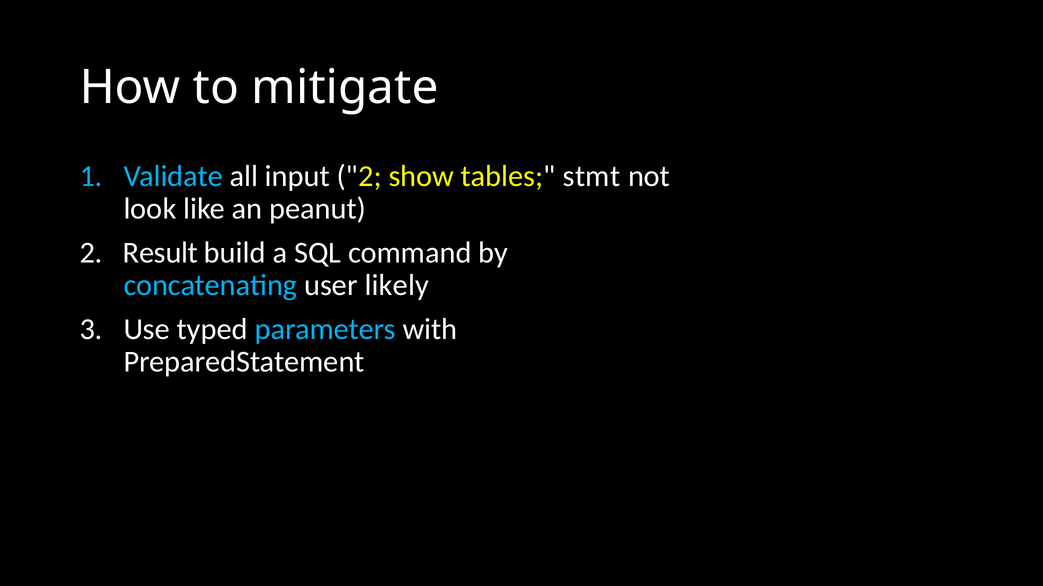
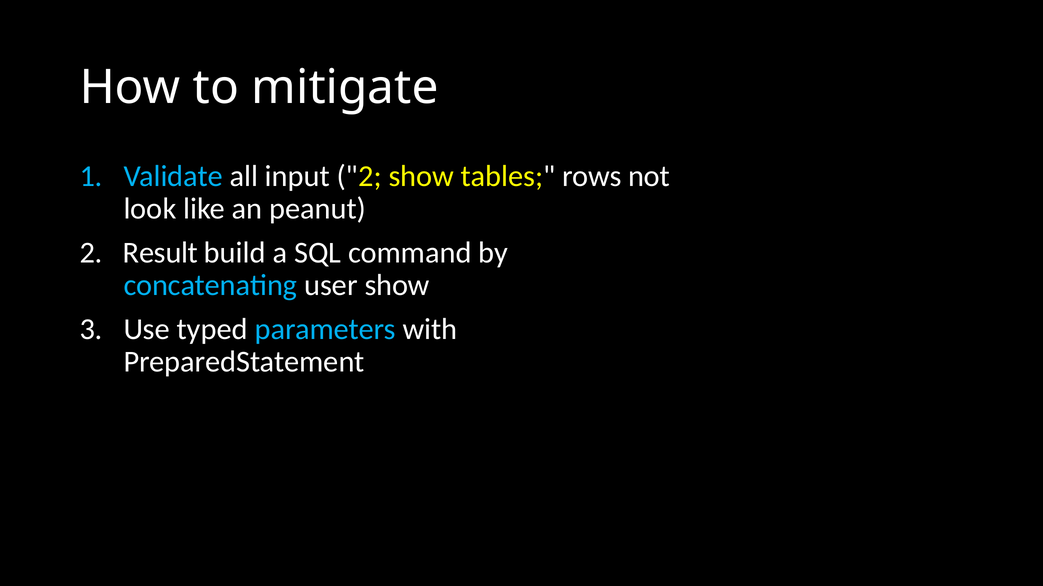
stmt: stmt -> rows (592, 176)
user likely: likely -> show (397, 286)
